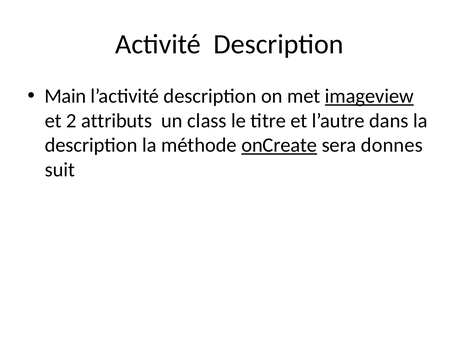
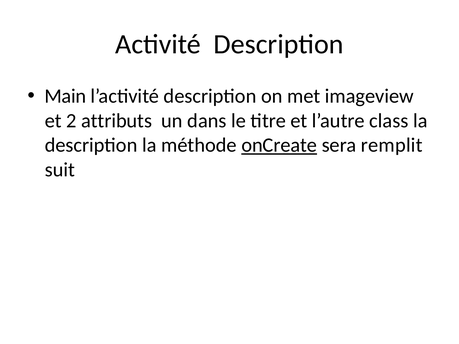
imageview underline: present -> none (369, 96)
class: class -> dans (207, 121)
dans: dans -> class (389, 121)
donnes: donnes -> remplit (392, 145)
